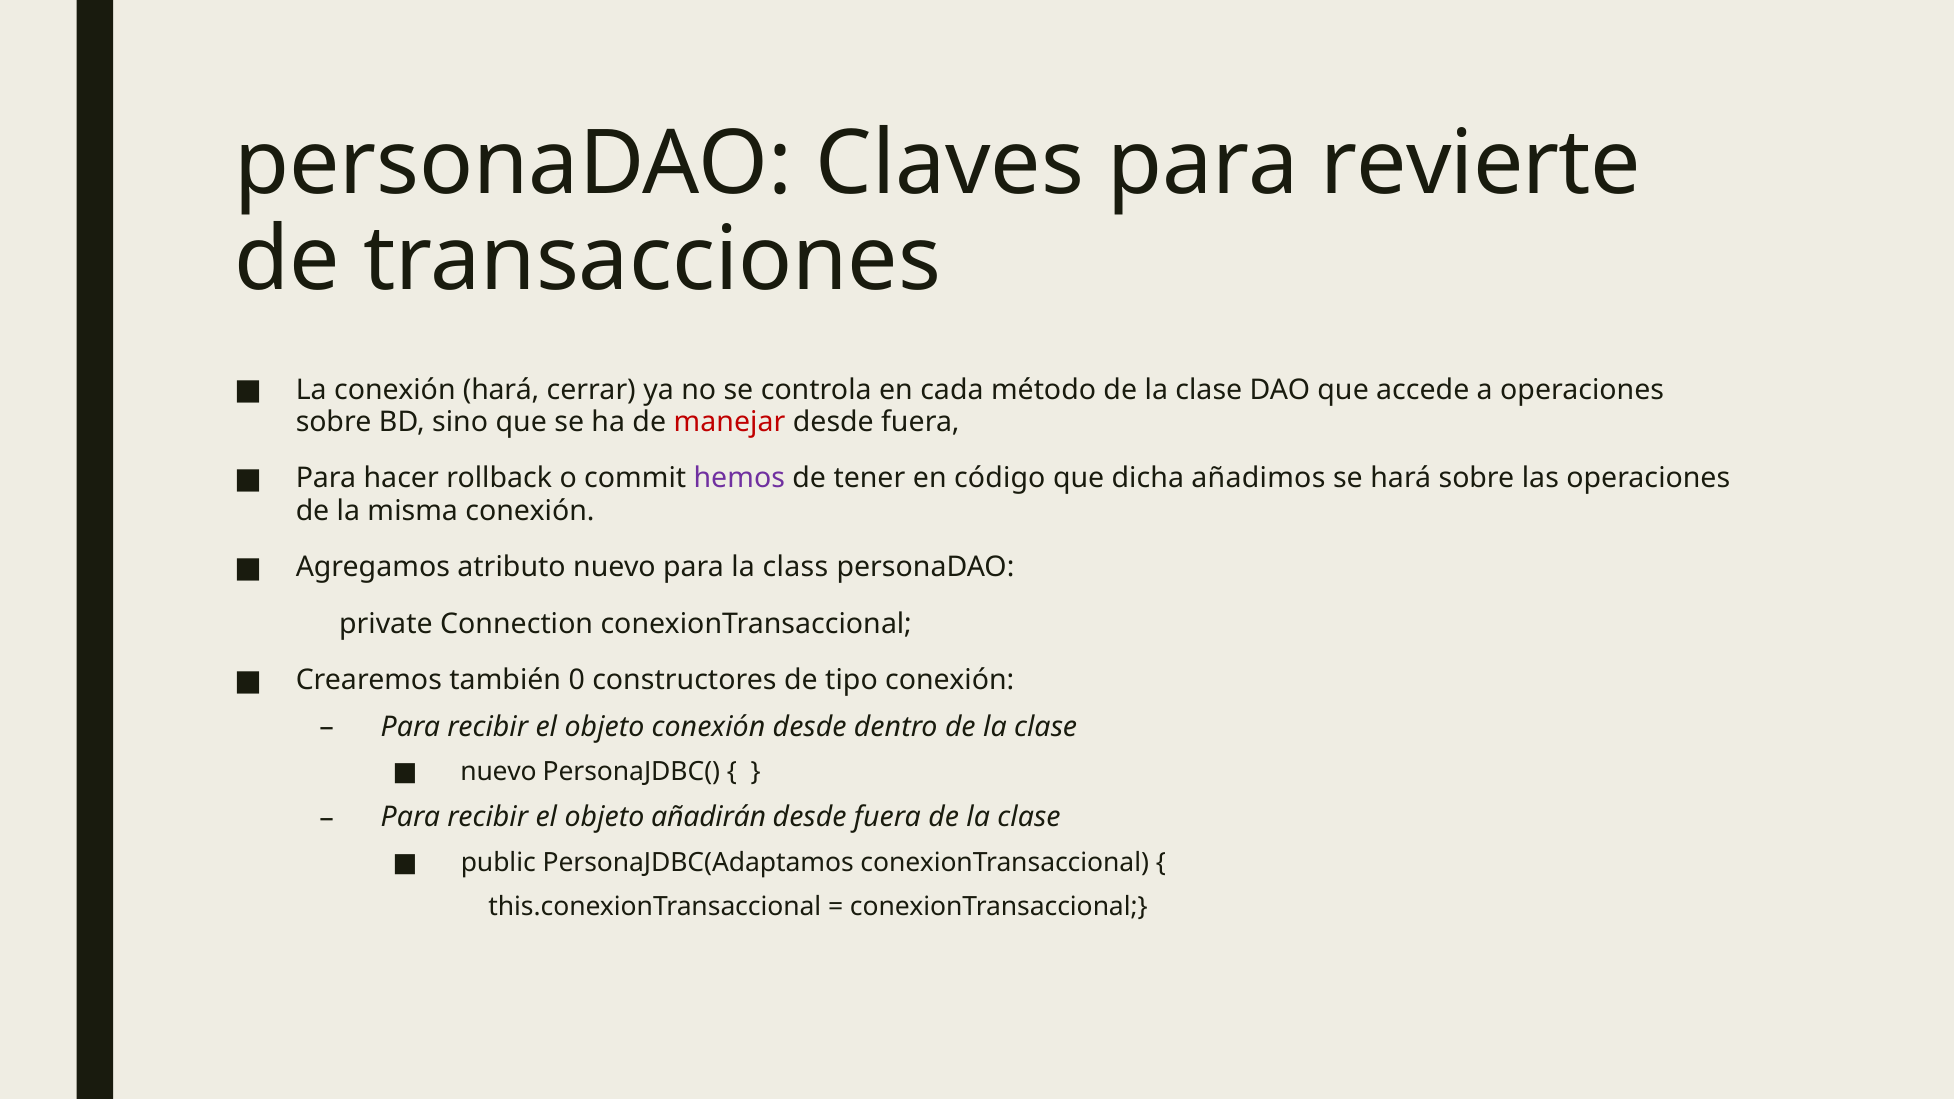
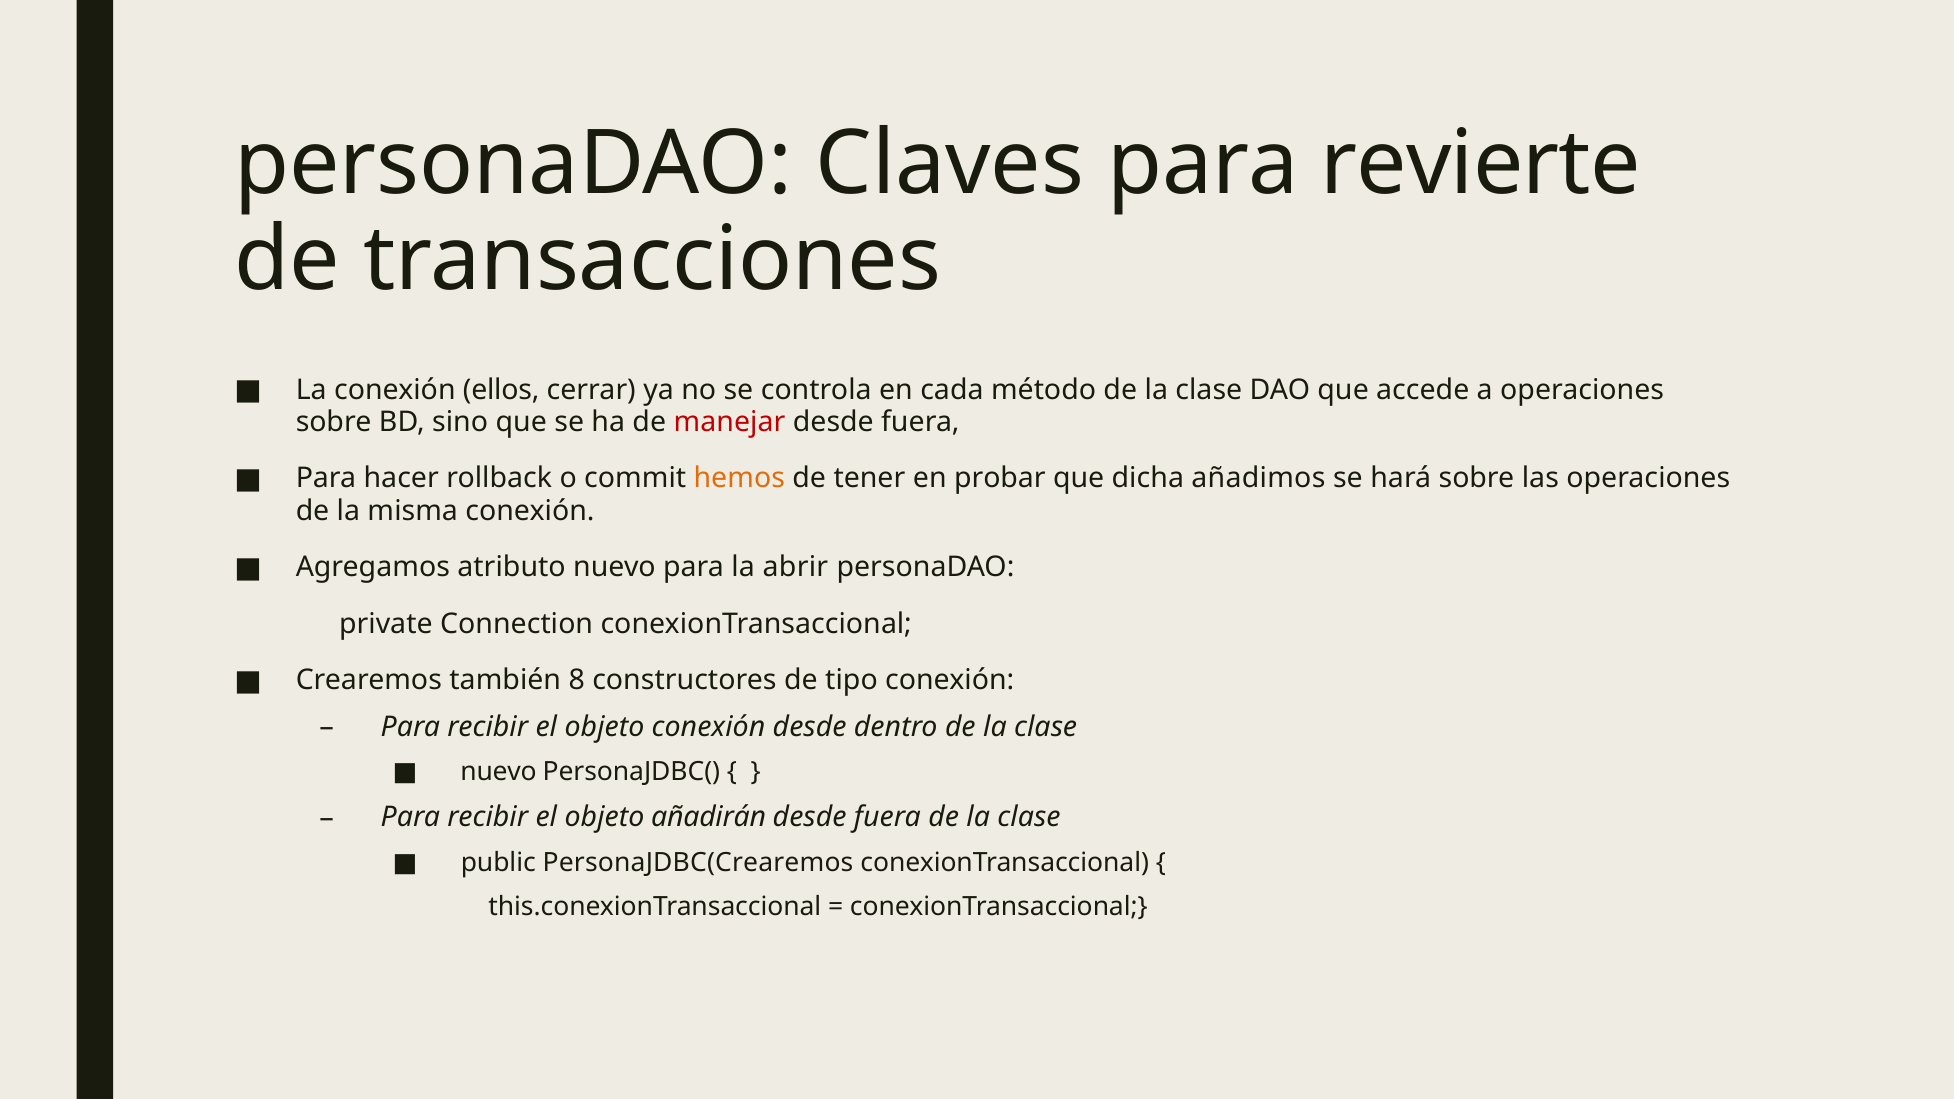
conexión hará: hará -> ellos (501, 390)
hemos colour: purple -> orange (739, 479)
código: código -> probar (1000, 479)
class: class -> abrir (795, 567)
0: 0 -> 8 (577, 681)
PersonaJDBC(Adaptamos: PersonaJDBC(Adaptamos -> PersonaJDBC(Crearemos (698, 863)
